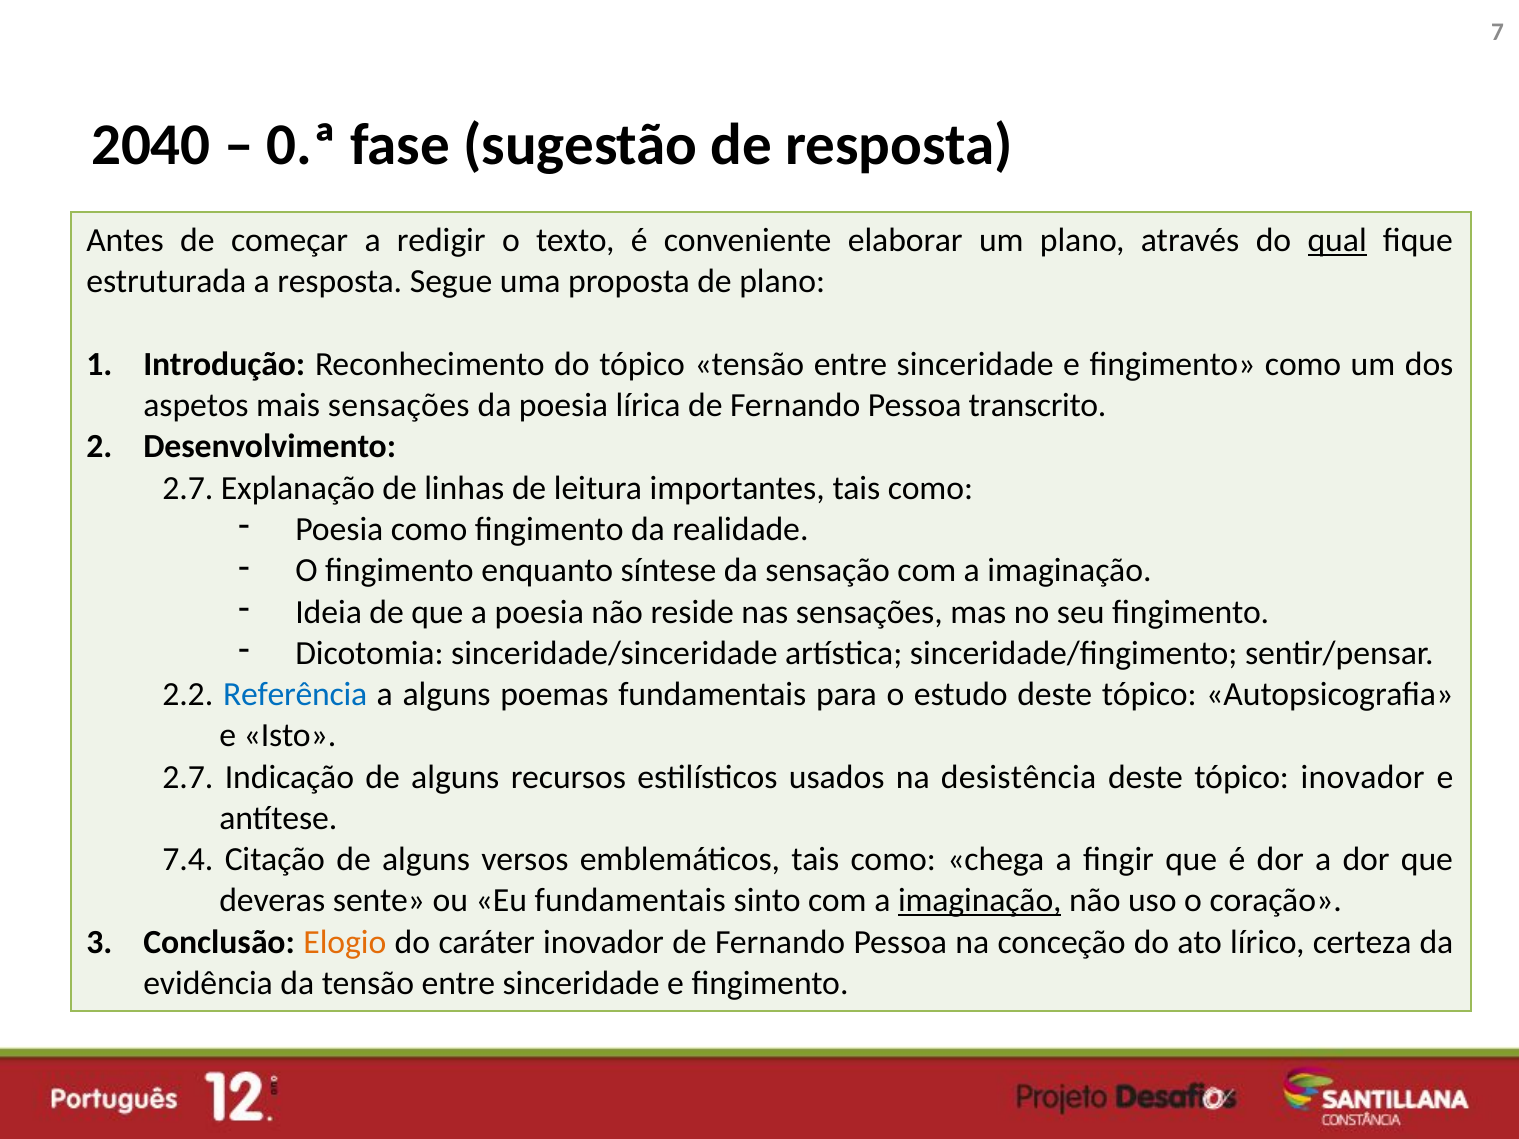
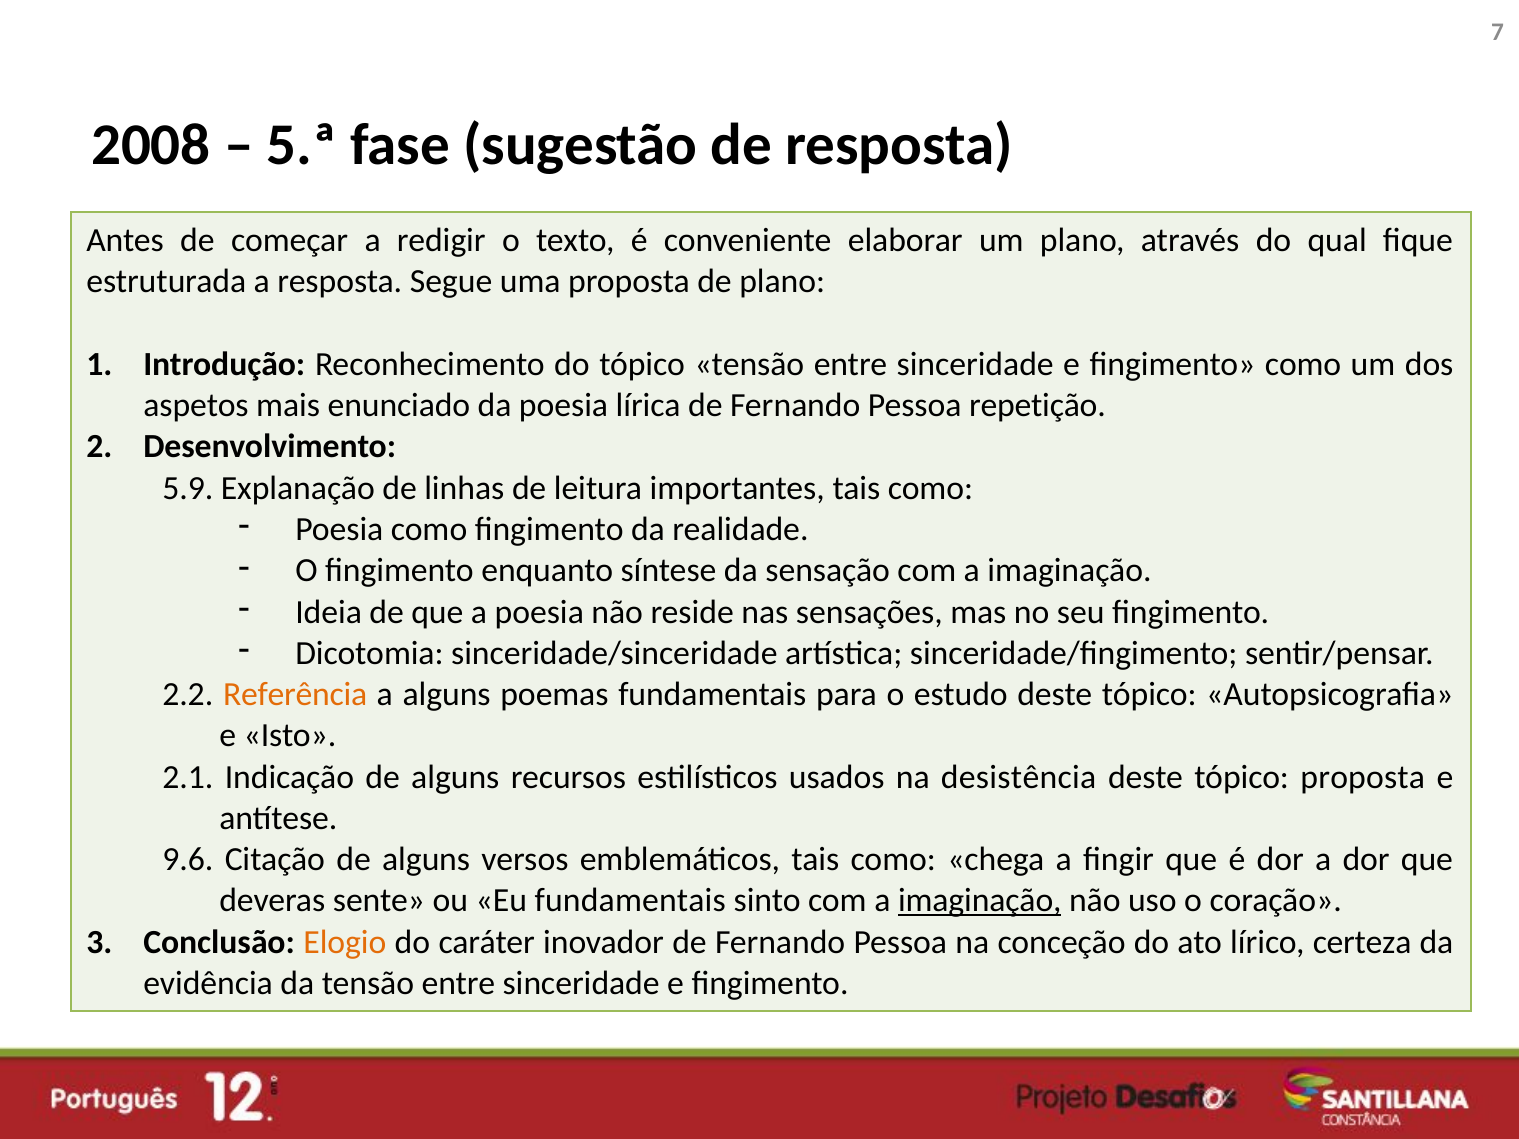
2040: 2040 -> 2008 (151, 145)
0.ª: 0.ª -> 5.ª (302, 145)
qual underline: present -> none (1337, 241)
mais sensações: sensações -> enunciado (399, 406)
transcrito: transcrito -> repetição (1037, 406)
2.7: 2.7 -> 5.9 (188, 488)
Referência colour: blue -> orange (295, 695)
2.7: 2.7 -> 2.1 (188, 777)
tópico inovador: inovador -> proposta (1363, 777)
7.4: 7.4 -> 9.6 (188, 860)
